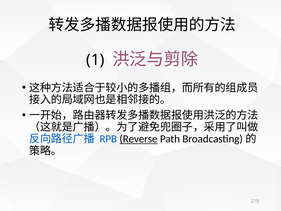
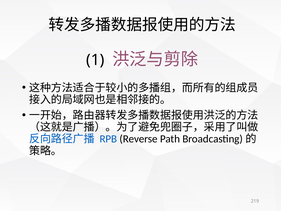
Reverse underline: present -> none (139, 139)
